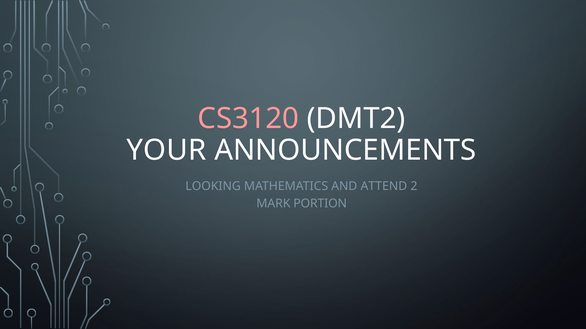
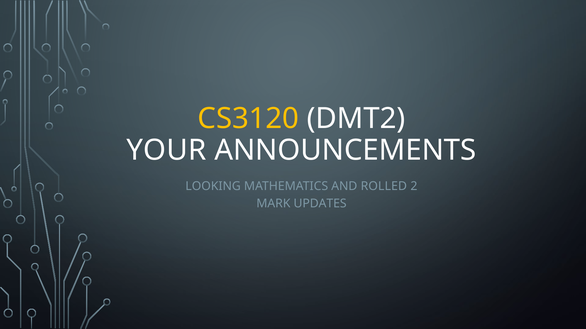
CS3120 colour: pink -> yellow (248, 119)
ATTEND: ATTEND -> ROLLED (384, 186)
PORTION: PORTION -> UPDATES (320, 204)
